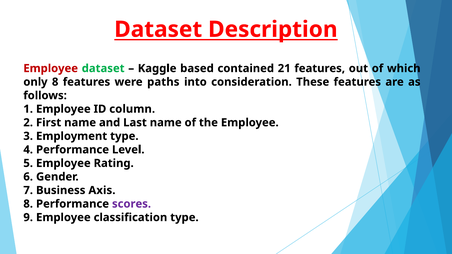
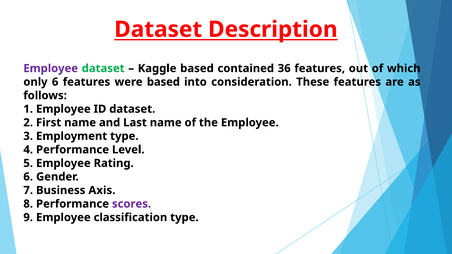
Employee colour: red -> purple (51, 68)
21: 21 -> 36 (284, 68)
only 8: 8 -> 6 (55, 82)
were paths: paths -> based (163, 82)
ID column: column -> dataset (132, 109)
